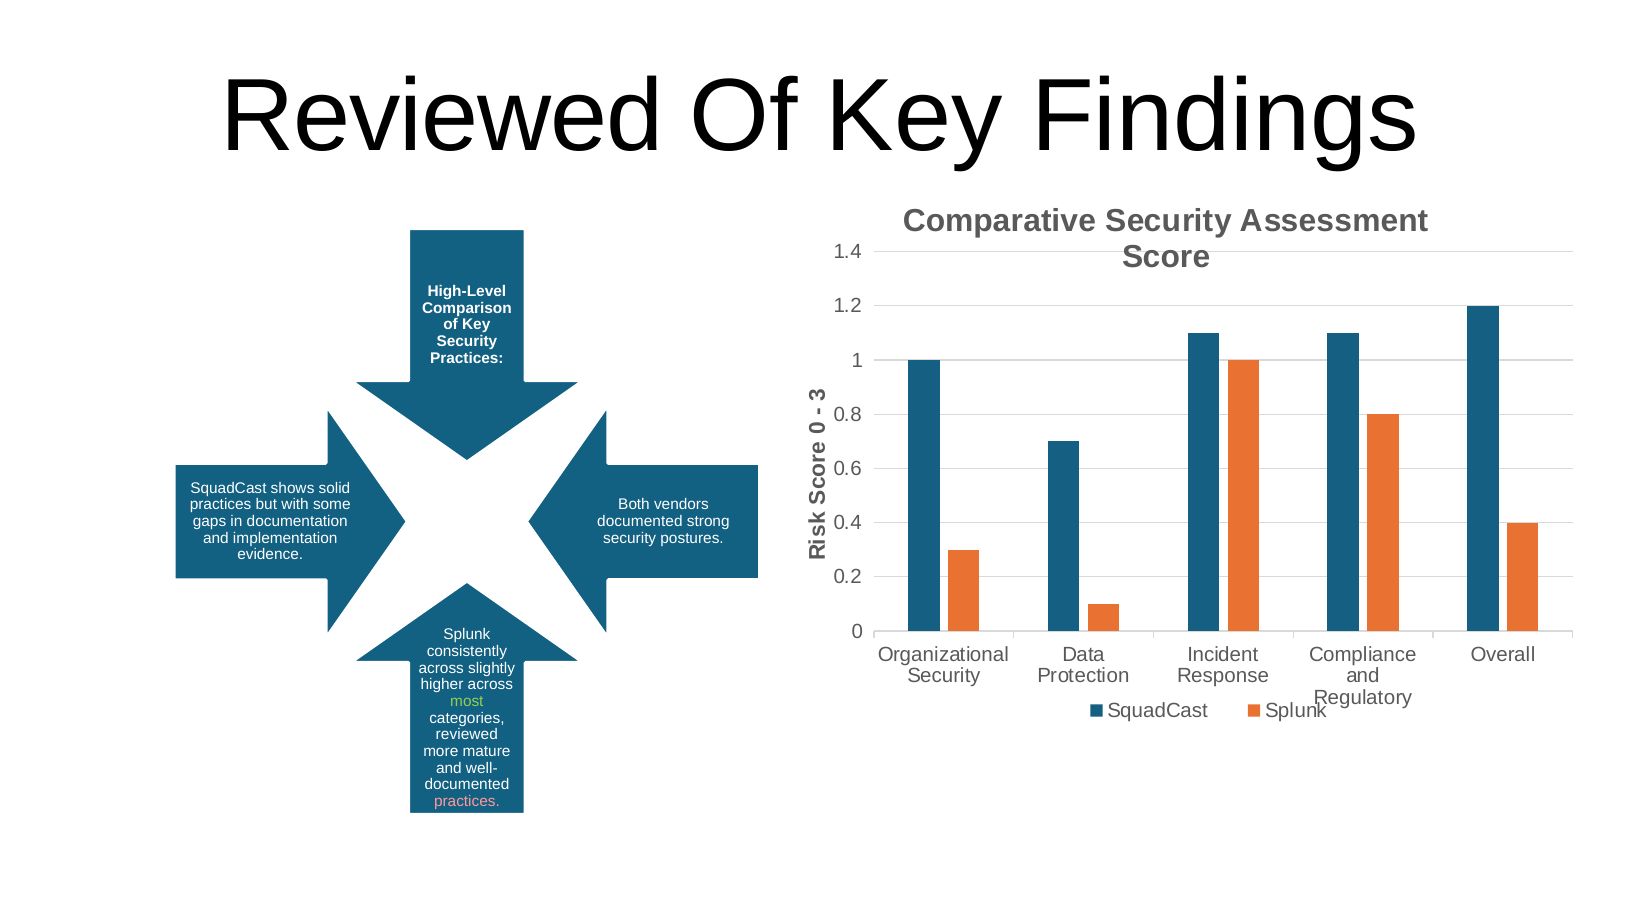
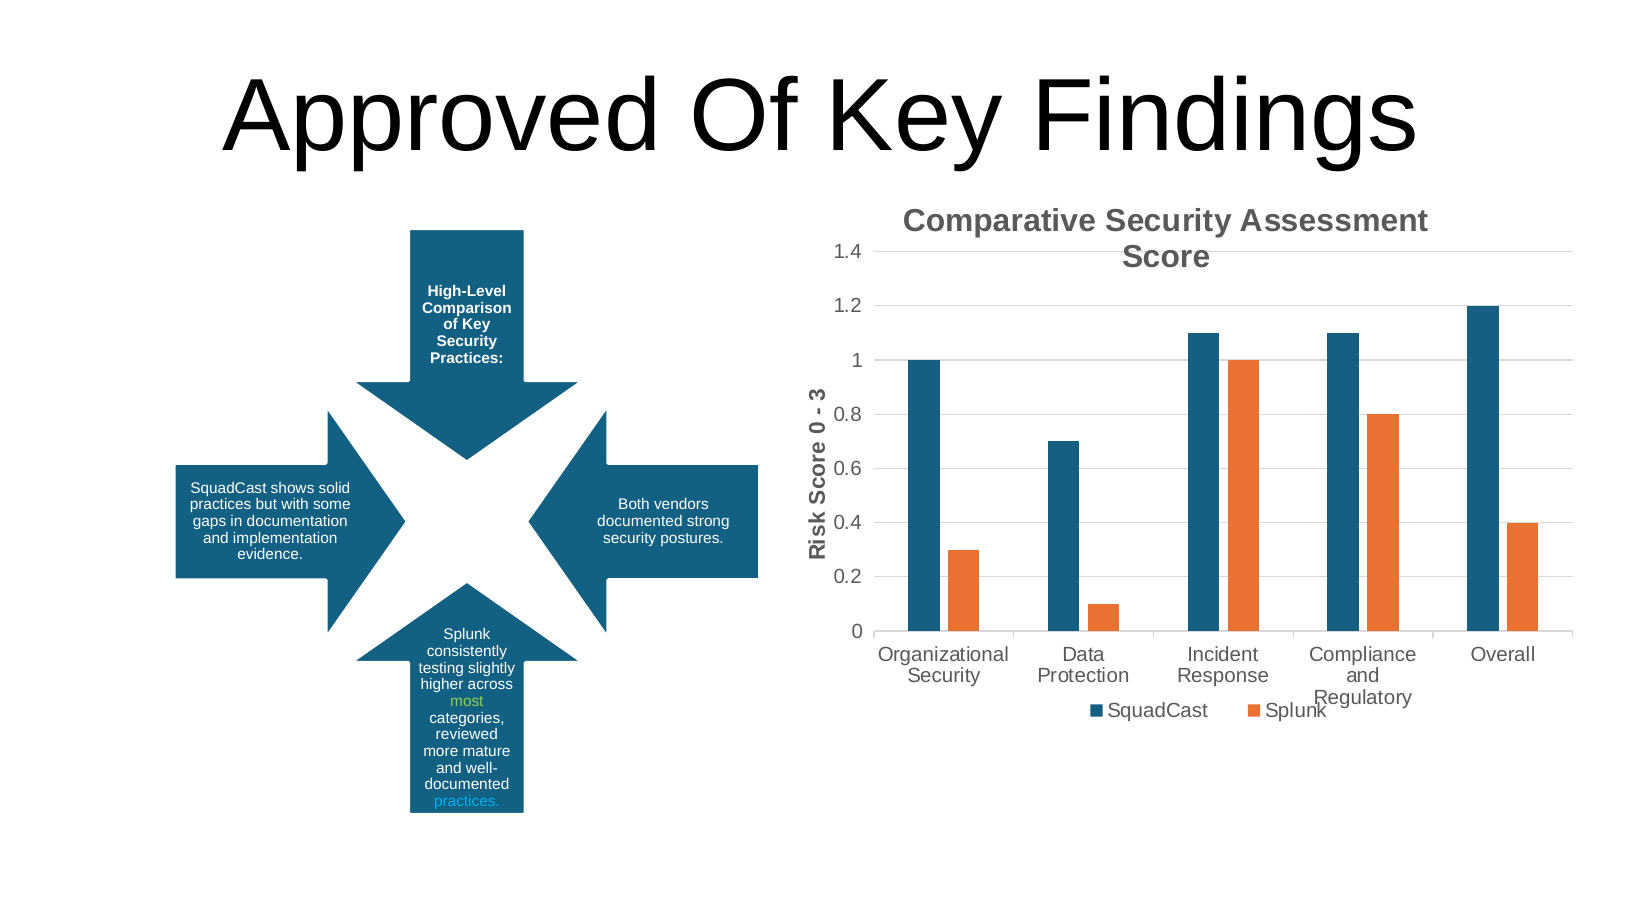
Reviewed: Reviewed -> Approved (442, 117)
across: across -> testing (441, 668)
practices colour: pink -> light blue (467, 801)
